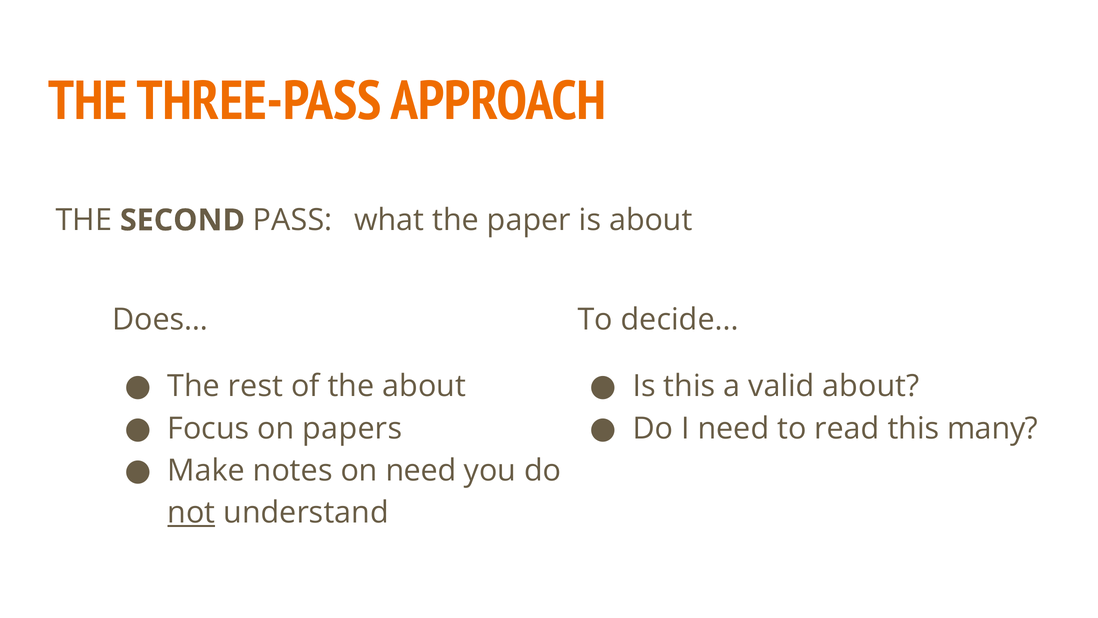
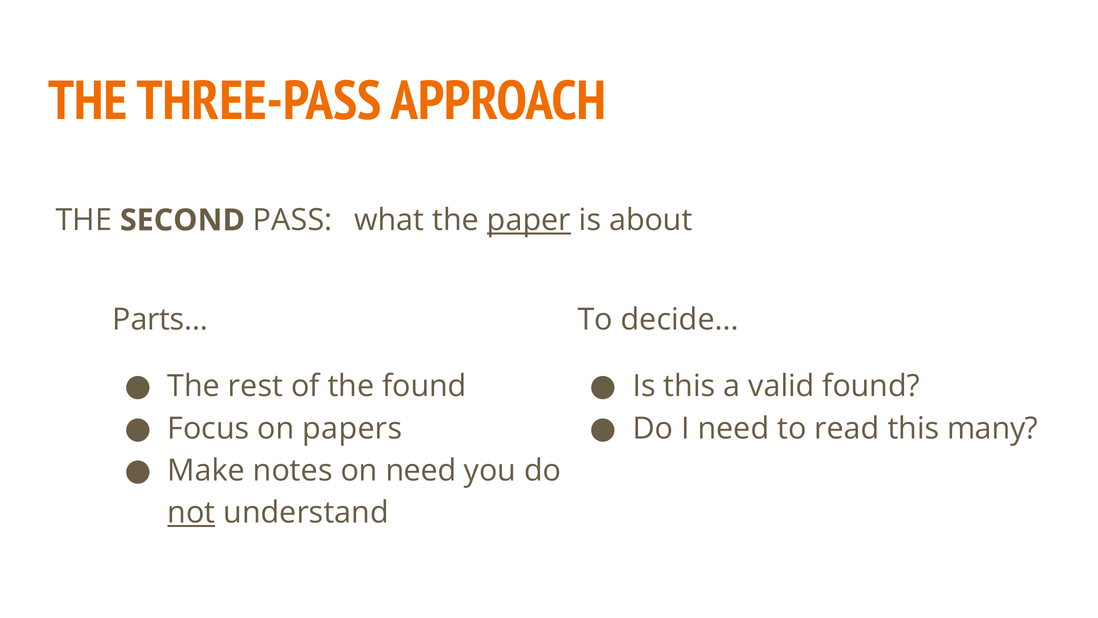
paper underline: none -> present (529, 220)
Does…: Does… -> Parts… (160, 320)
the about: about -> found (424, 386)
valid about: about -> found (871, 386)
